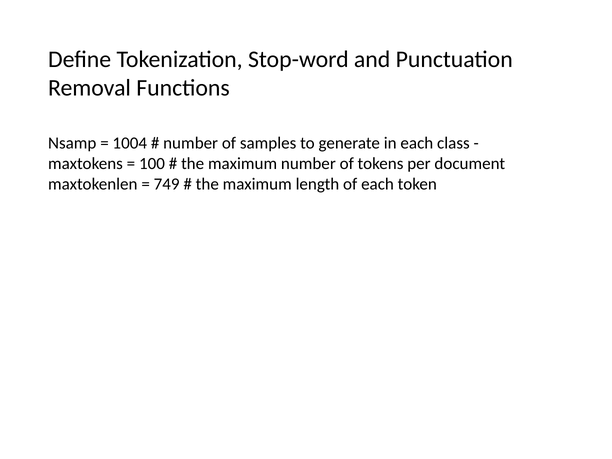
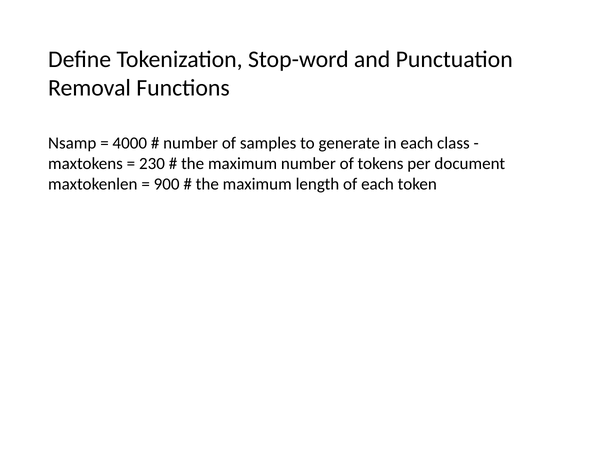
1004: 1004 -> 4000 (130, 143)
100: 100 -> 230 (152, 163)
749: 749 -> 900 (167, 184)
